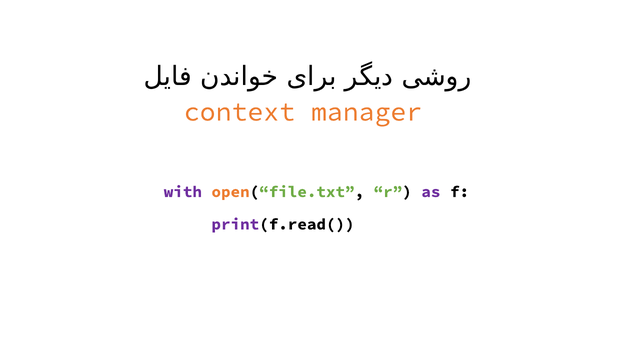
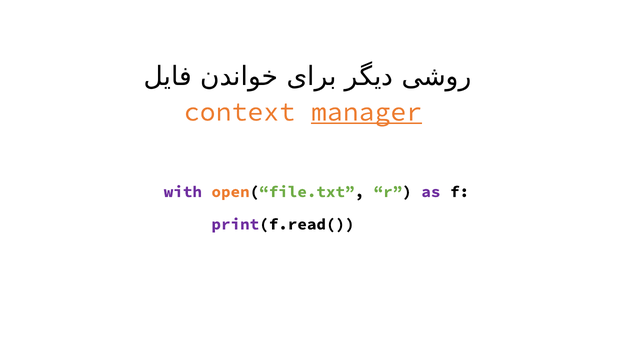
manager underline: none -> present (367, 112)
